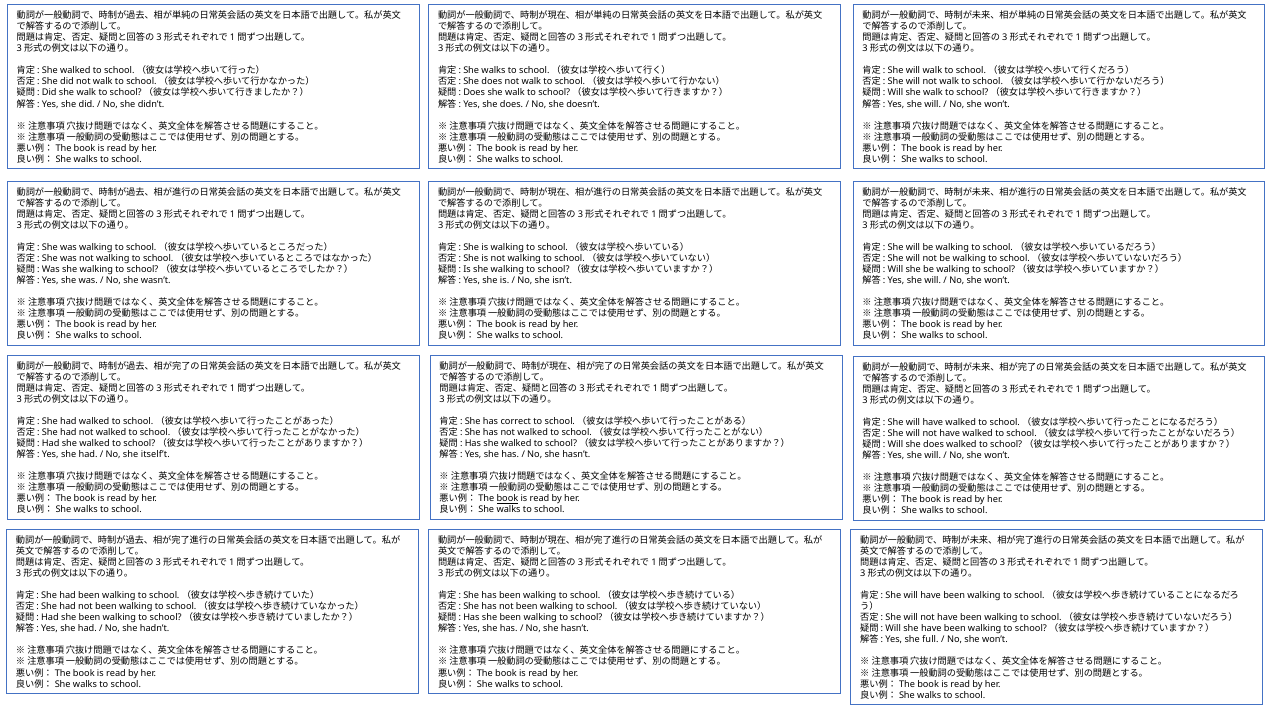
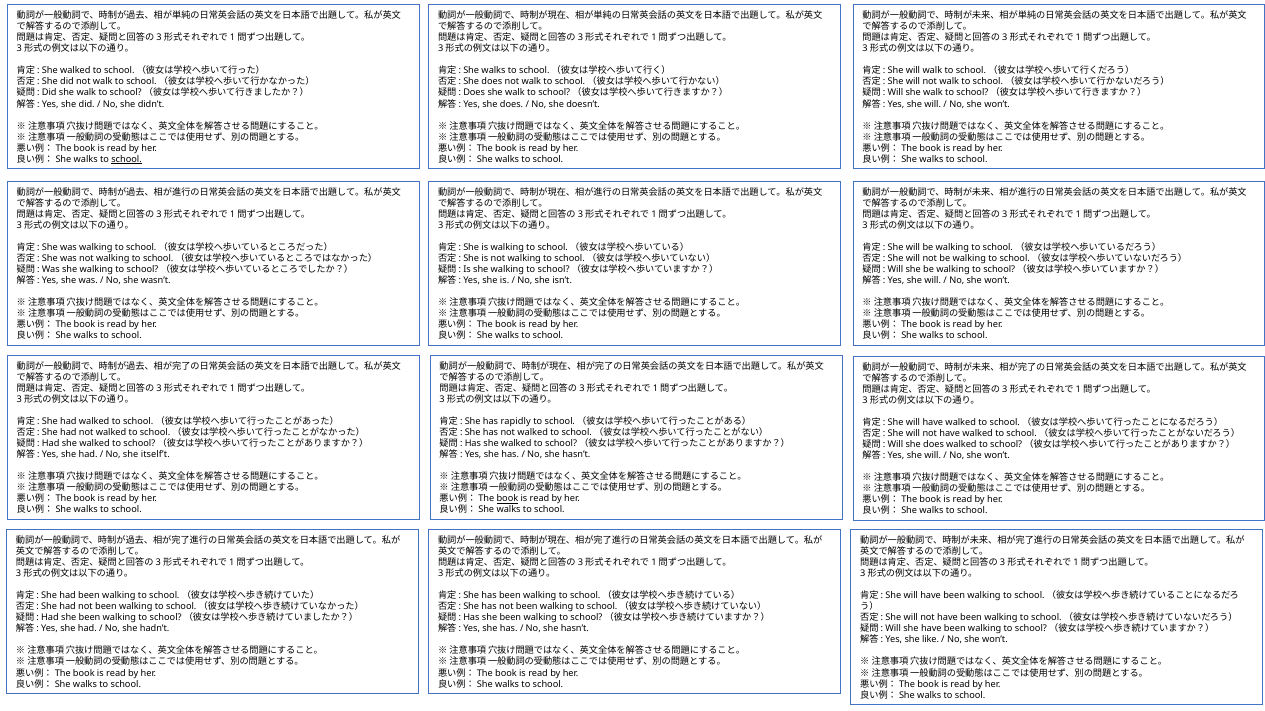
school underline: none -> present (127, 159)
correct: correct -> rapidly (516, 422)
full: full -> like (931, 640)
